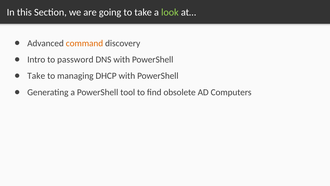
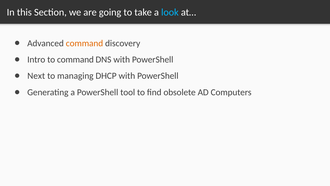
look colour: light green -> light blue (170, 12)
to password: password -> command (75, 59)
Take: Take -> Next (36, 76)
